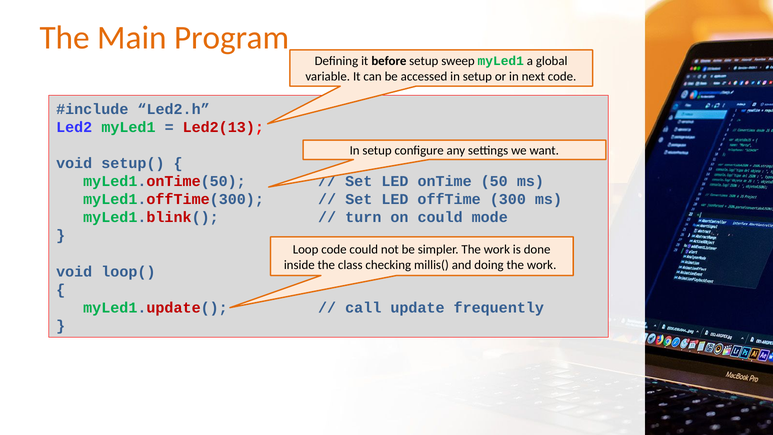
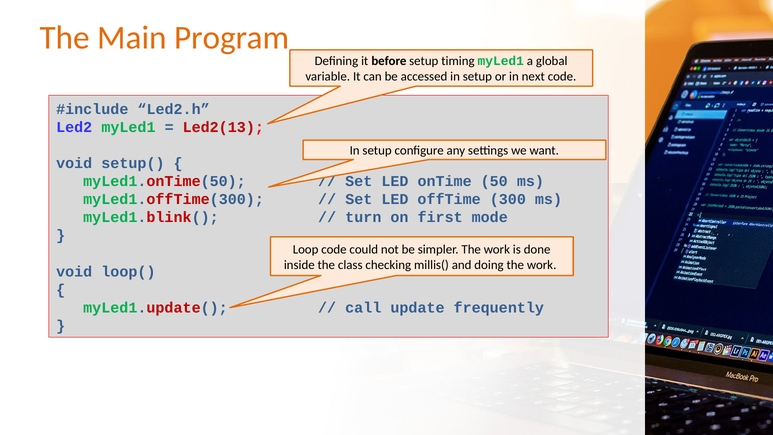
sweep: sweep -> timing (458, 61)
on could: could -> first (440, 217)
